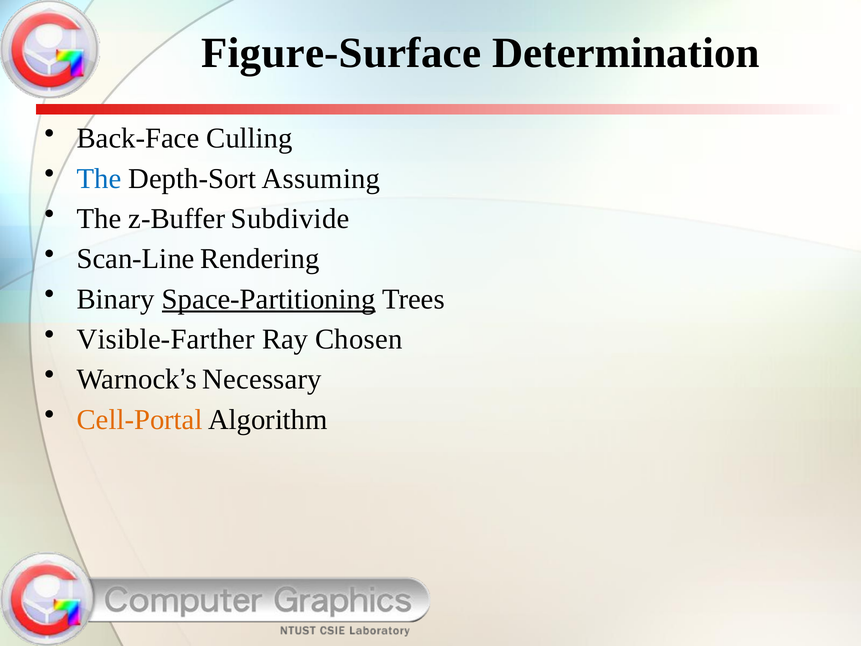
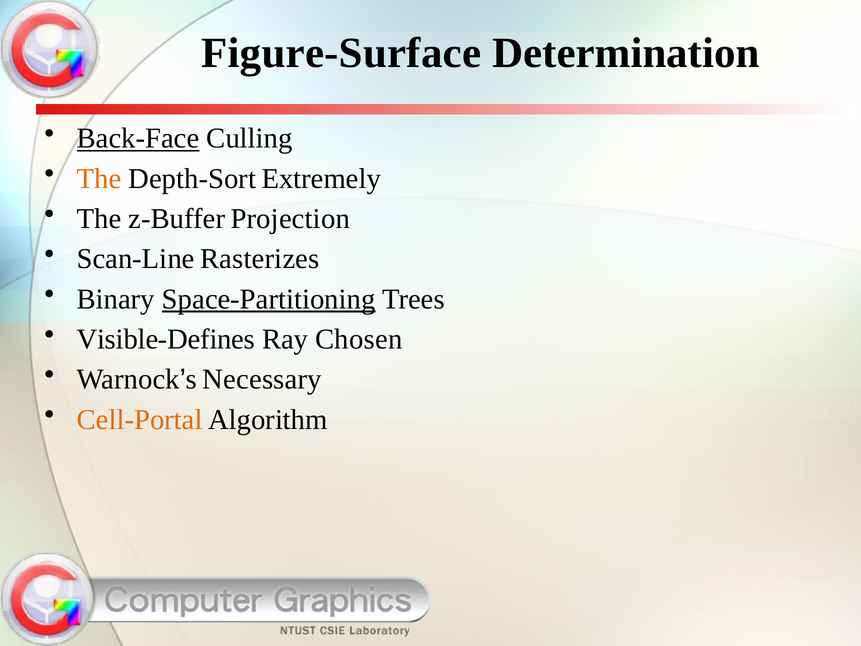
Back-Face underline: none -> present (138, 138)
The colour: blue -> orange (99, 179)
Assuming: Assuming -> Extremely (321, 179)
Subdivide: Subdivide -> Projection (290, 219)
Rendering: Rendering -> Rasterizes (260, 259)
Visible-Farther: Visible-Farther -> Visible-Defines (166, 339)
